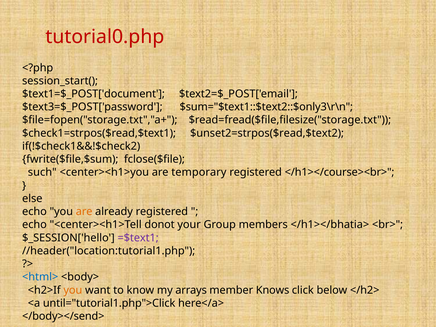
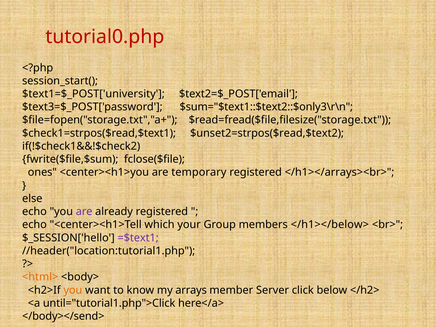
$text1=$_POST['document: $text1=$_POST['document -> $text1=$_POST['university (93, 94)
such: such -> ones (42, 172)
</h1></course><br>: </h1></course><br> -> </h1></arrays><br> (339, 172)
are colour: orange -> purple (84, 212)
donot: donot -> which (160, 225)
</h1></bhatia>: </h1></bhatia> -> </h1></below> (330, 225)
<html> colour: blue -> orange (40, 277)
Knows: Knows -> Server (273, 290)
